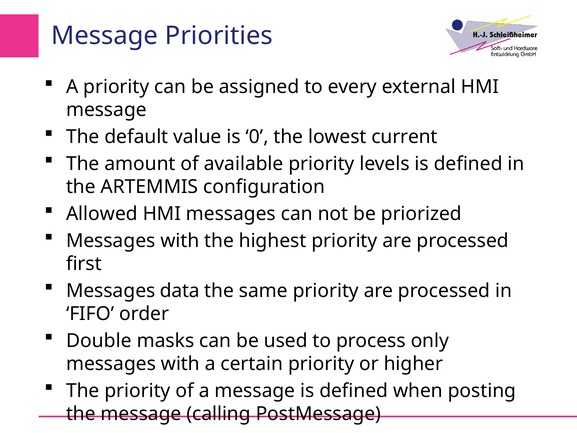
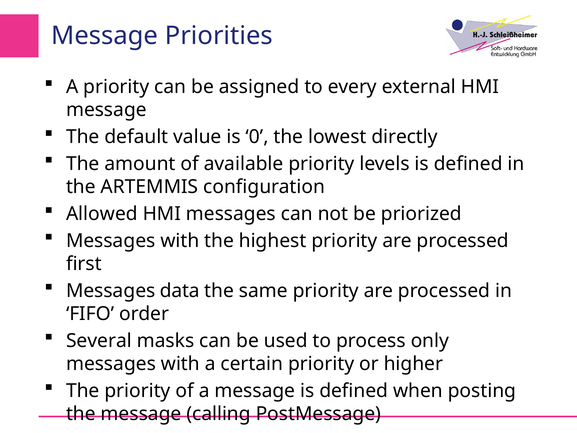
current: current -> directly (405, 137)
Double: Double -> Several (99, 341)
